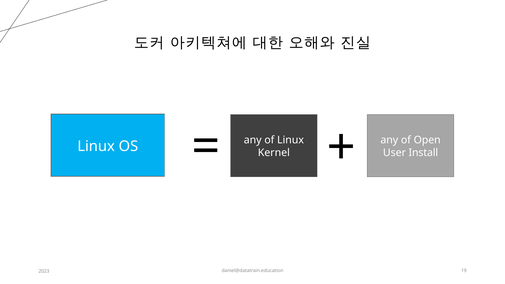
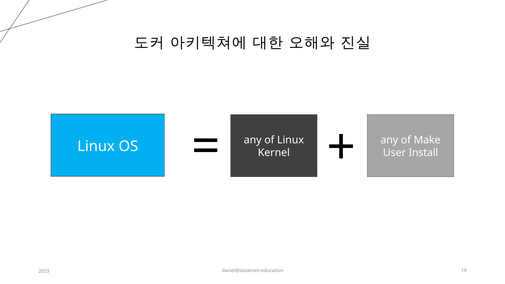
Open: Open -> Make (427, 140)
